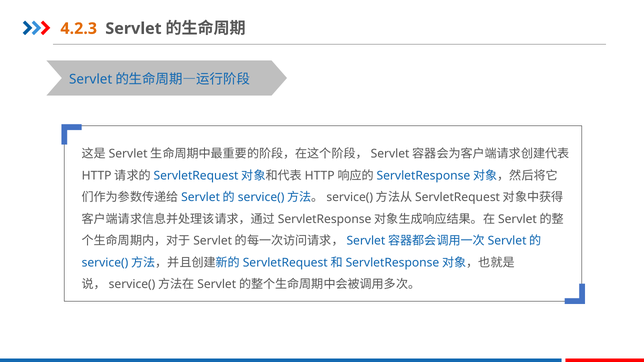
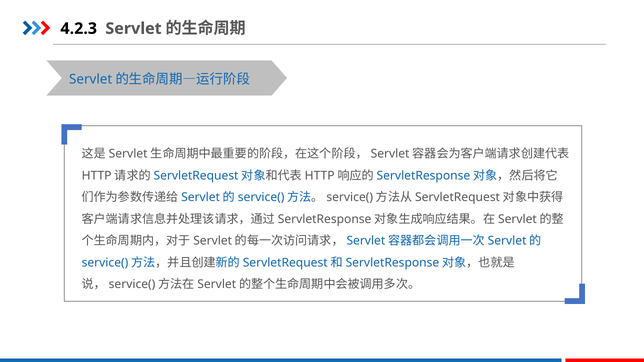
4.2.3 colour: orange -> black (79, 29)
